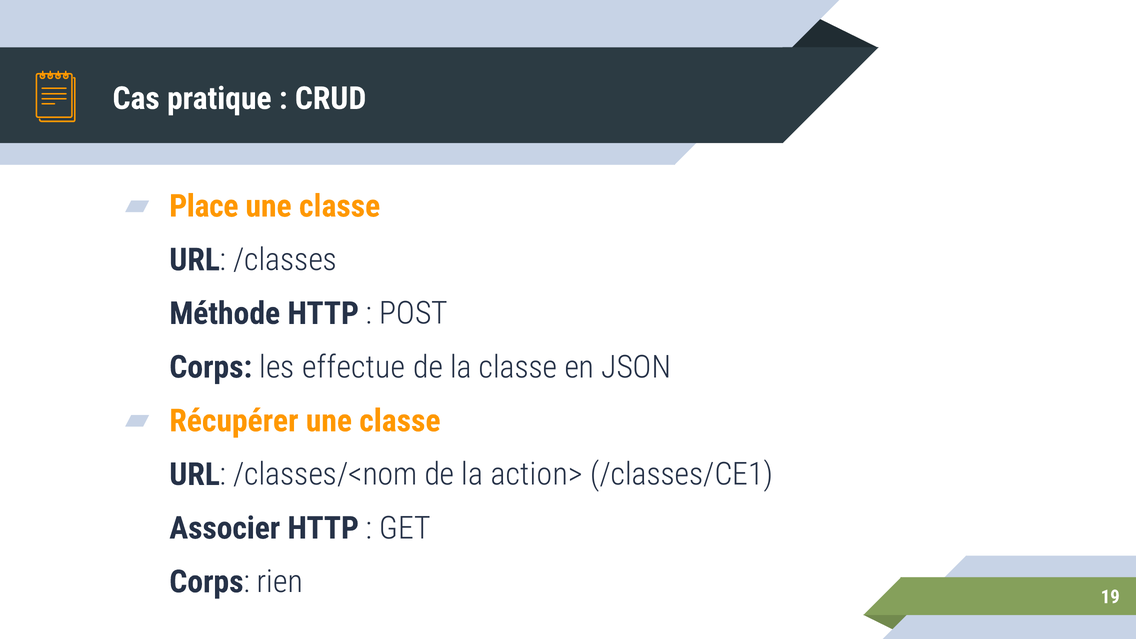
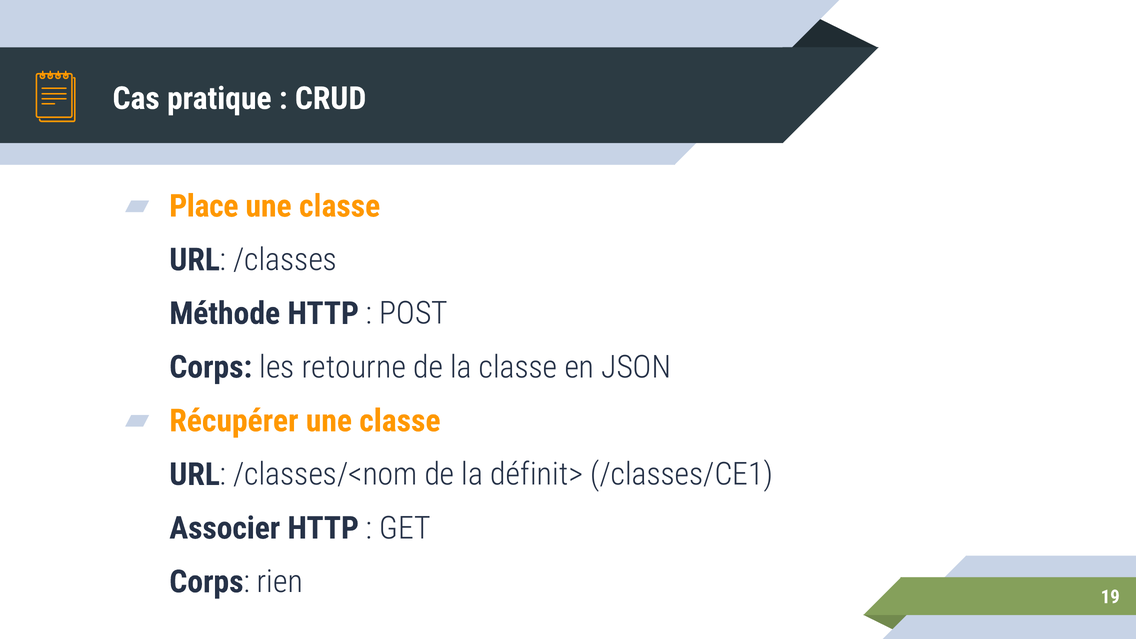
effectue: effectue -> retourne (354, 367)
action>: action> -> définit> (537, 475)
